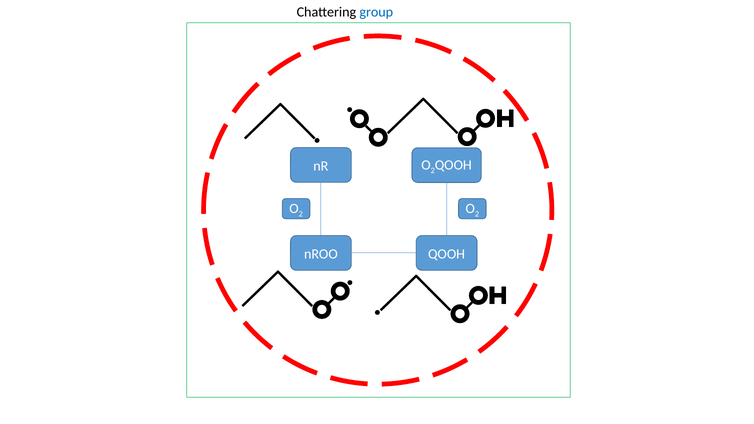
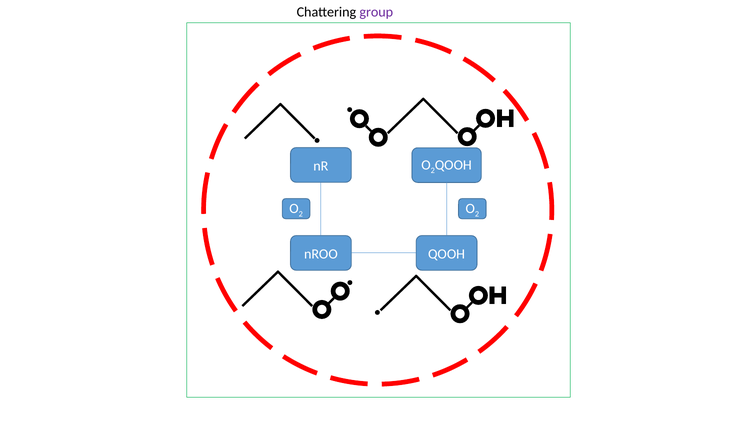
group colour: blue -> purple (376, 12)
